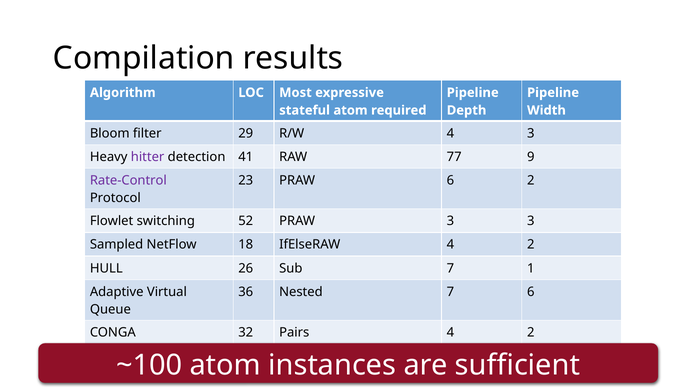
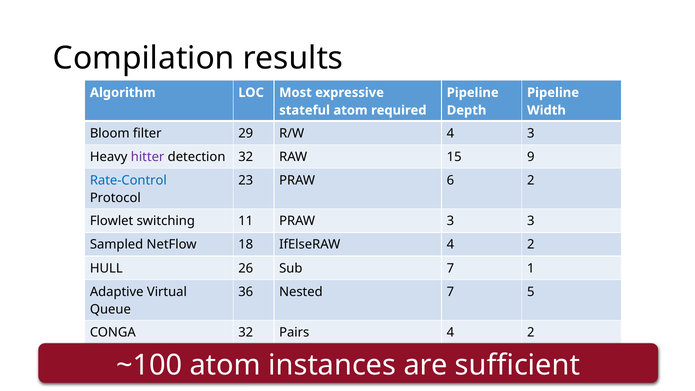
detection 41: 41 -> 32 (246, 157)
RAW 77: 77 -> 15 (454, 157)
Rate-Control colour: purple -> blue (128, 180)
52: 52 -> 11 (246, 221)
7 6: 6 -> 5 (531, 292)
